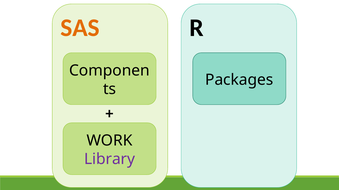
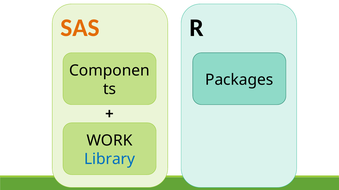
Library colour: purple -> blue (110, 160)
